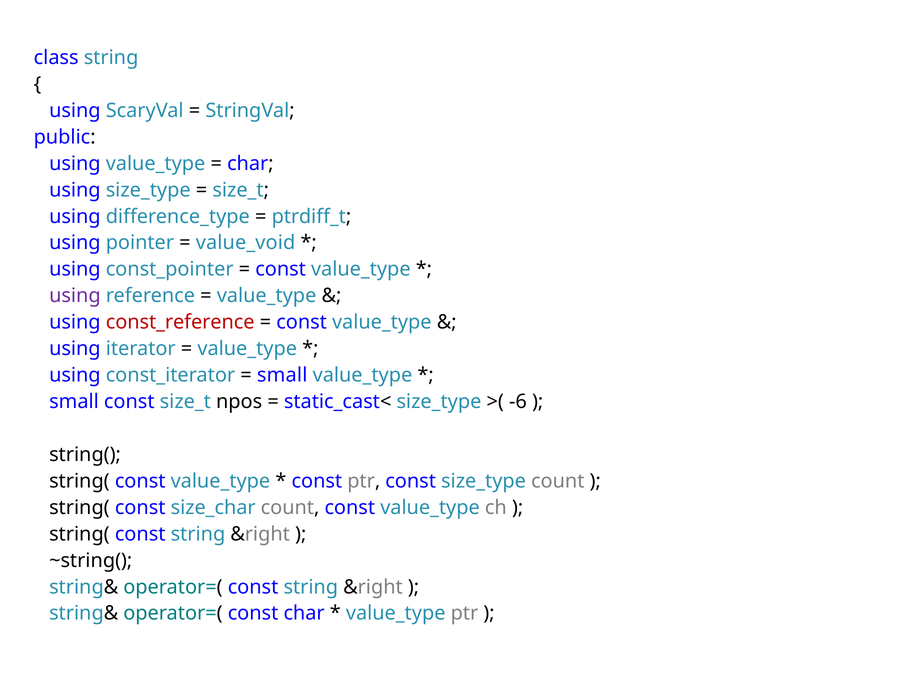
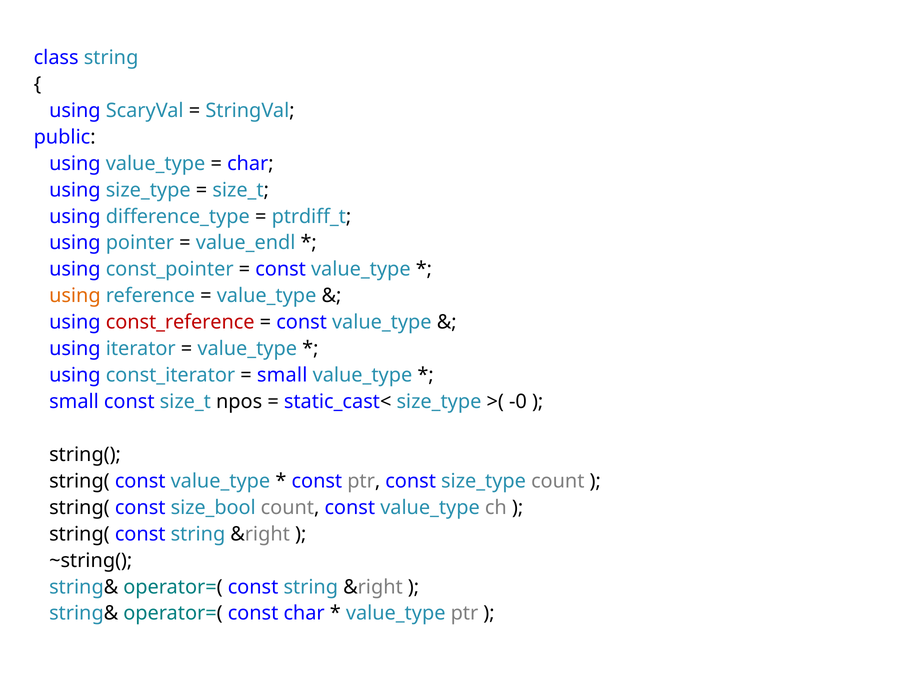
value_void: value_void -> value_endl (246, 243)
using colour: purple -> orange (75, 296)
-6: -6 -> -0 (518, 402)
size_char: size_char -> size_bool (213, 508)
